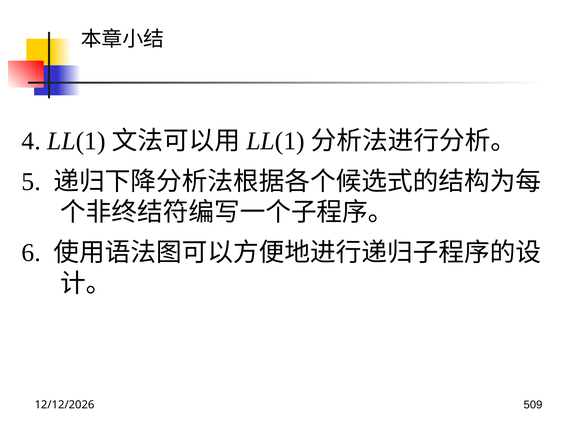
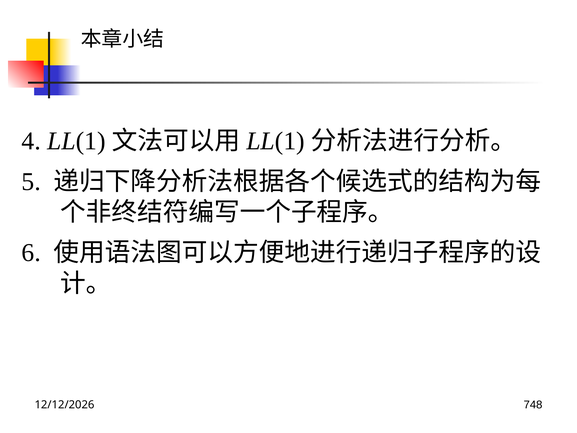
509: 509 -> 748 (533, 404)
